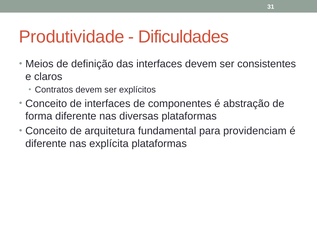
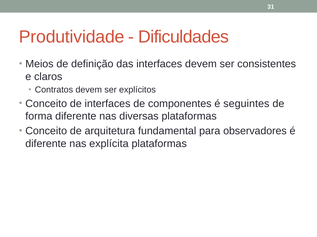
abstração: abstração -> seguintes (246, 104)
providenciam: providenciam -> observadores (255, 131)
